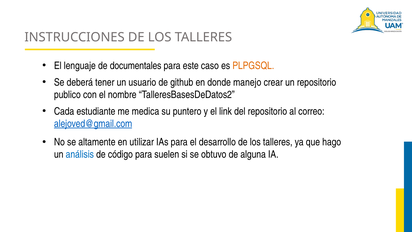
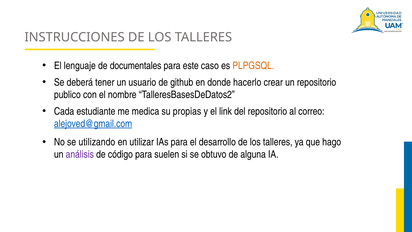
manejo: manejo -> hacerlo (247, 82)
puntero: puntero -> propias (187, 111)
altamente: altamente -> utilizando (97, 142)
análisis colour: blue -> purple (80, 154)
